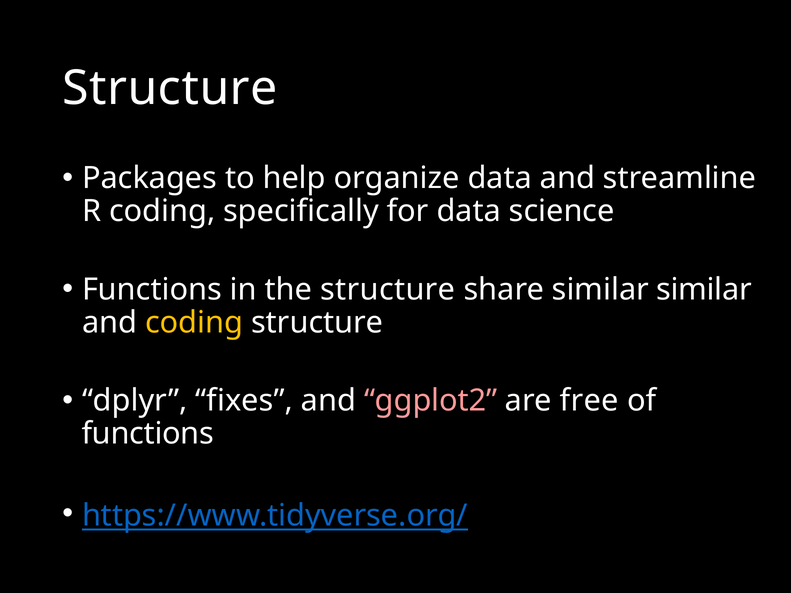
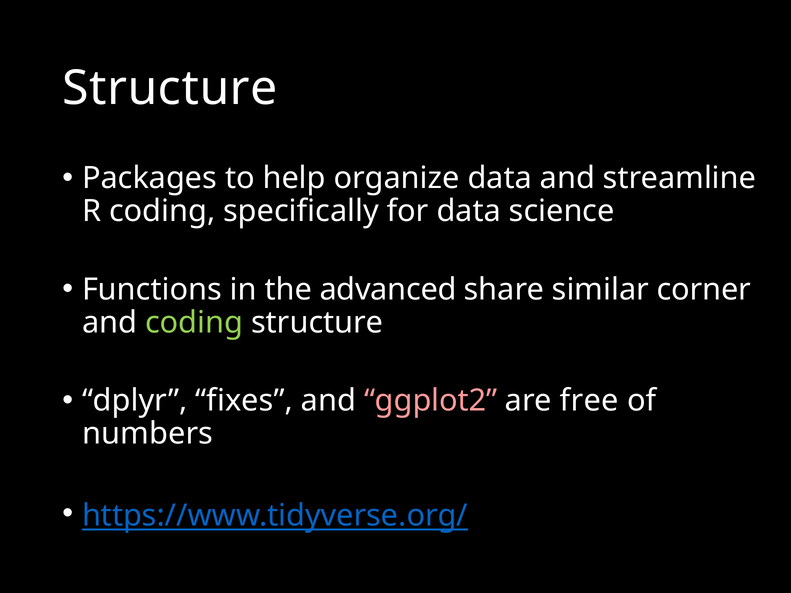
the structure: structure -> advanced (388, 290)
similar similar: similar -> corner (704, 290)
coding colour: yellow -> light green (194, 323)
functions: functions -> numbers (148, 434)
